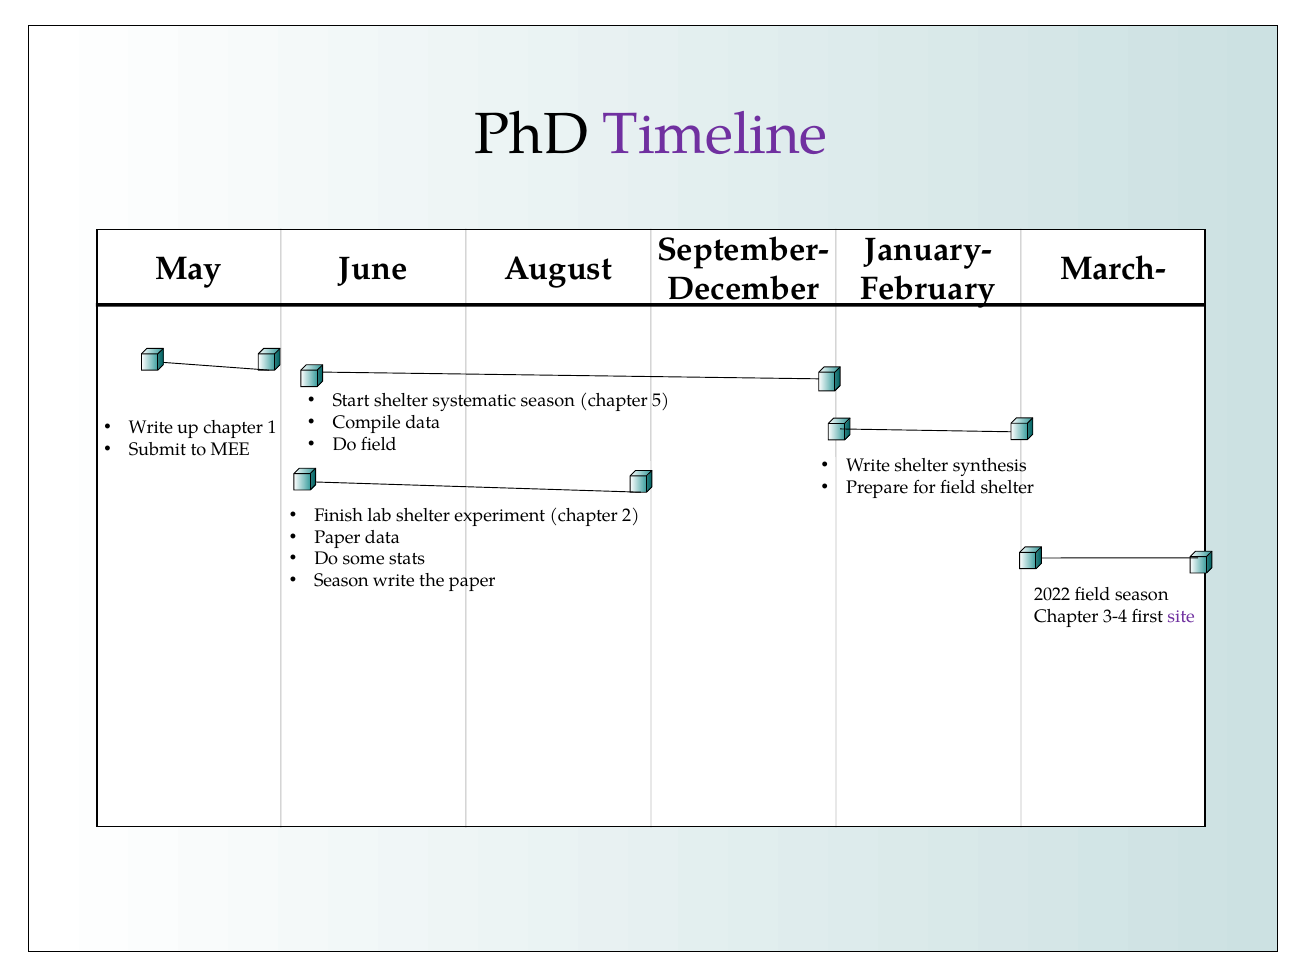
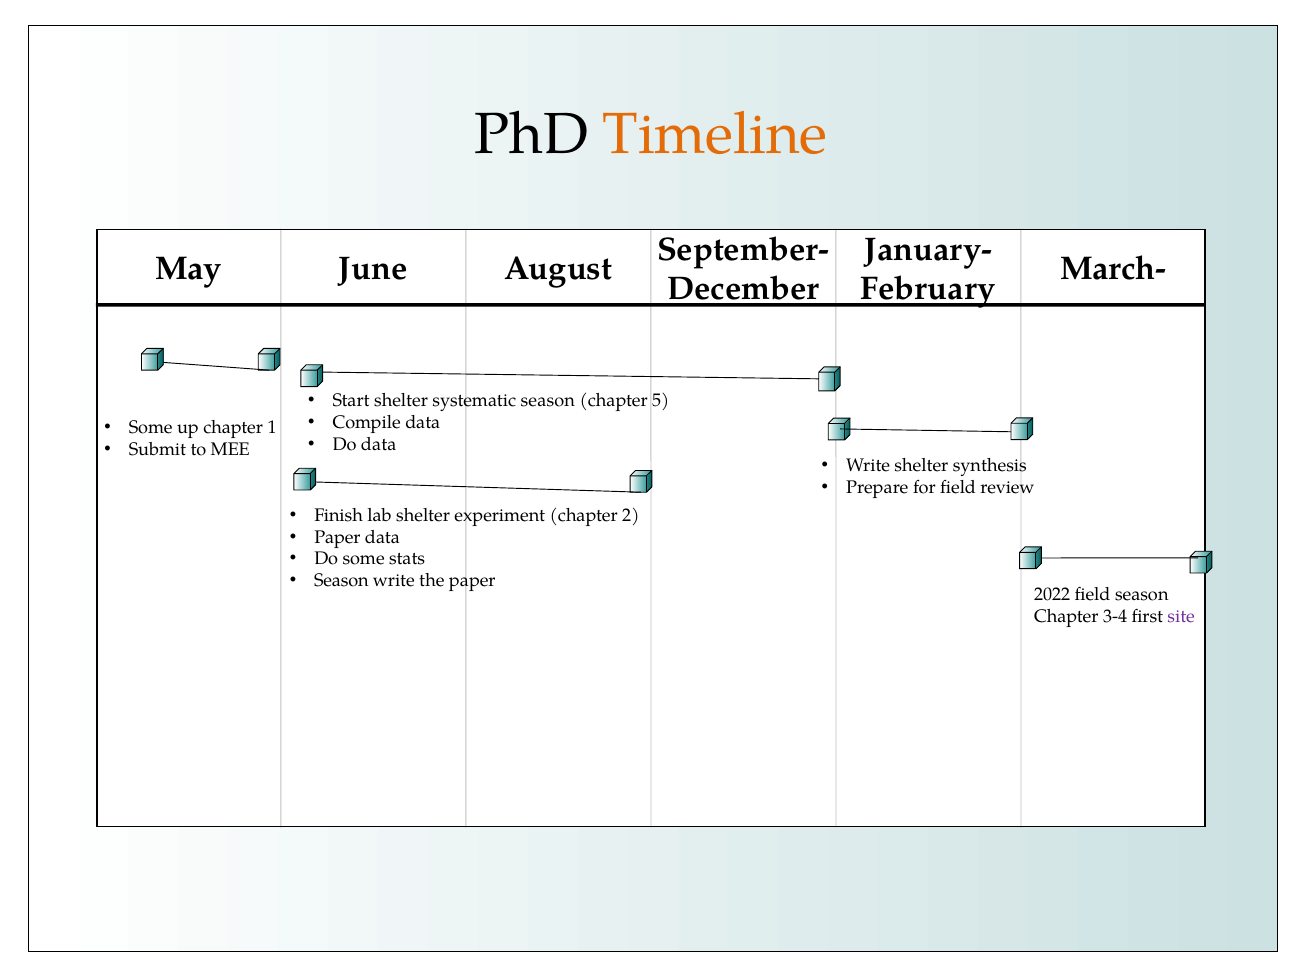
Timeline colour: purple -> orange (715, 134)
Write: Write -> Some (151, 427)
Do field: field -> data (379, 444)
field shelter: shelter -> review (1007, 487)
